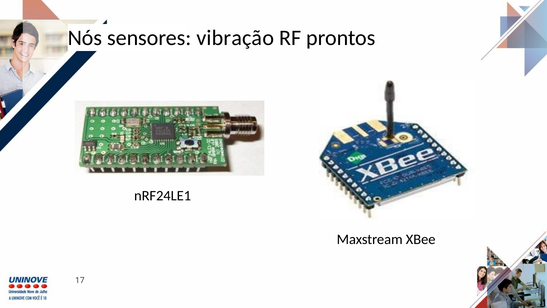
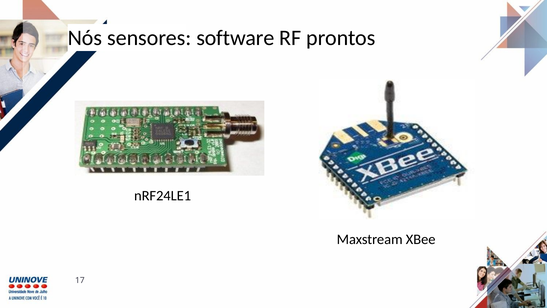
vibração: vibração -> software (235, 38)
